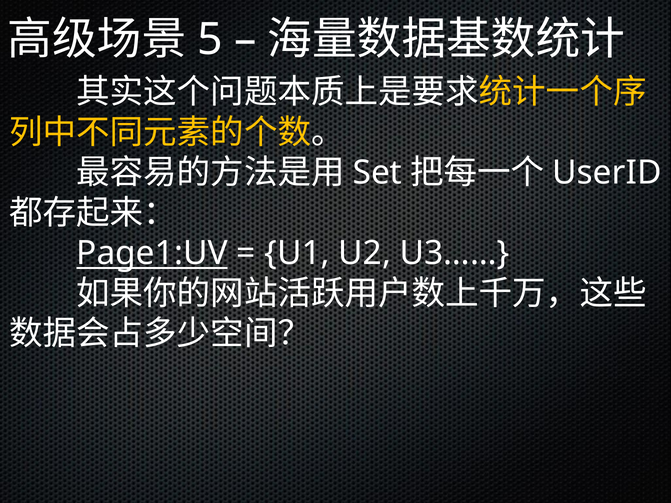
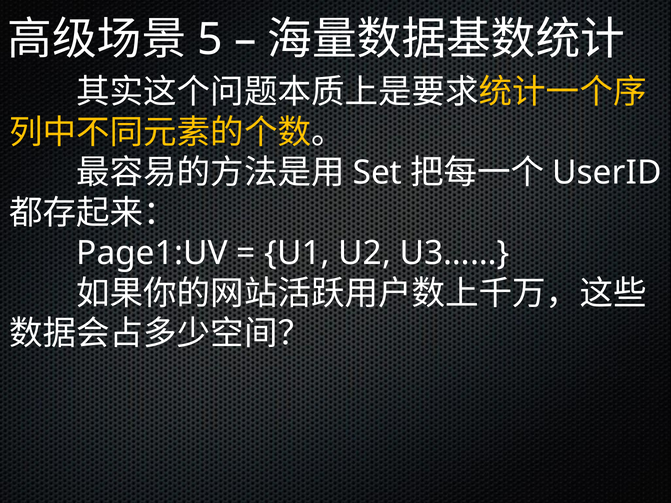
Page1:UV underline: present -> none (152, 253)
